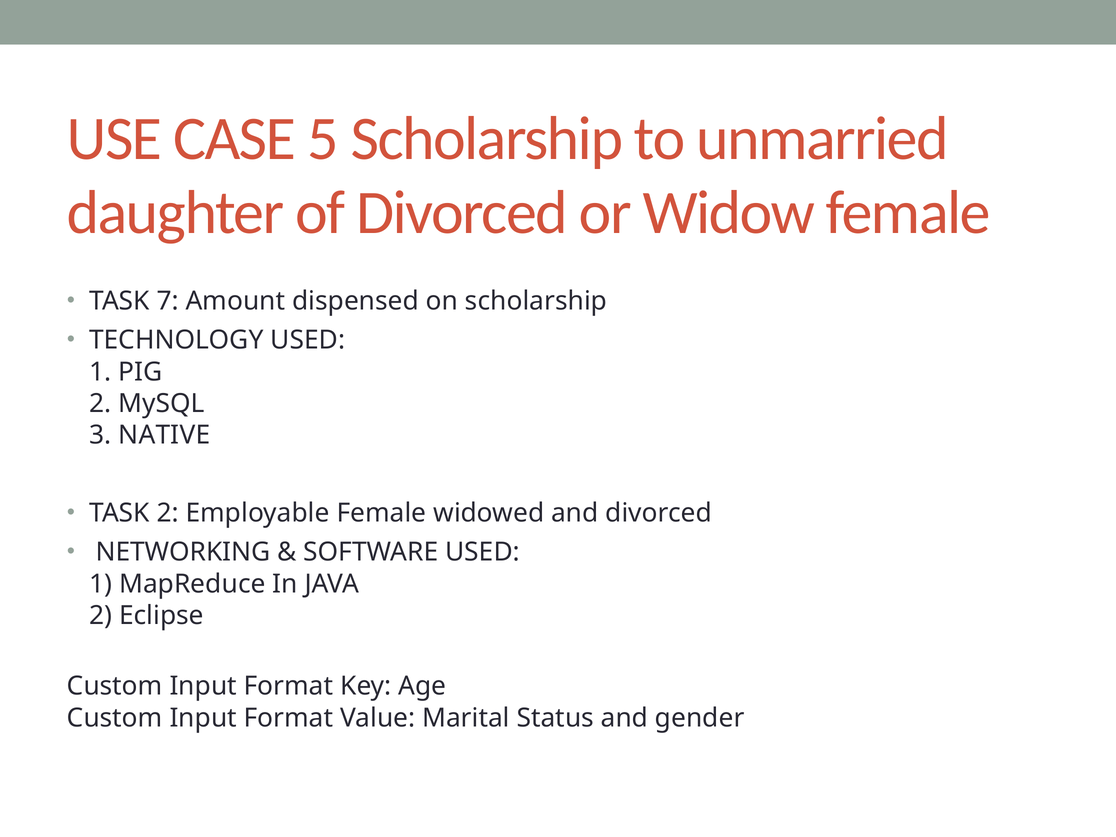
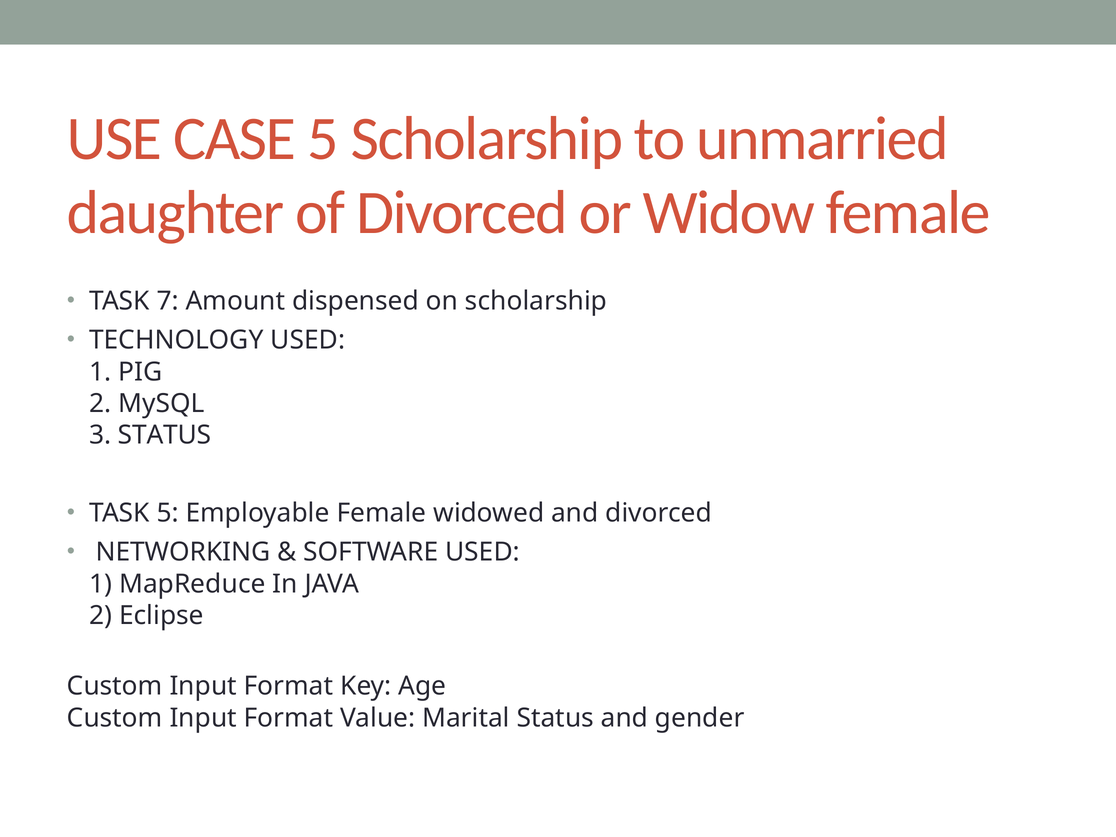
3 NATIVE: NATIVE -> STATUS (165, 435)
TASK 2: 2 -> 5 (168, 513)
